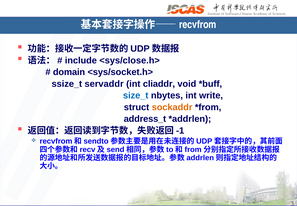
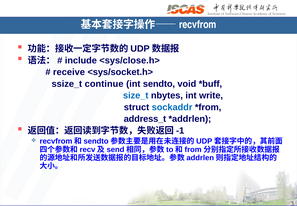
domain: domain -> receive (69, 72)
servaddr: servaddr -> continue (104, 84)
cliaddr: cliaddr -> sendto (159, 84)
sockaddr colour: orange -> blue (172, 107)
